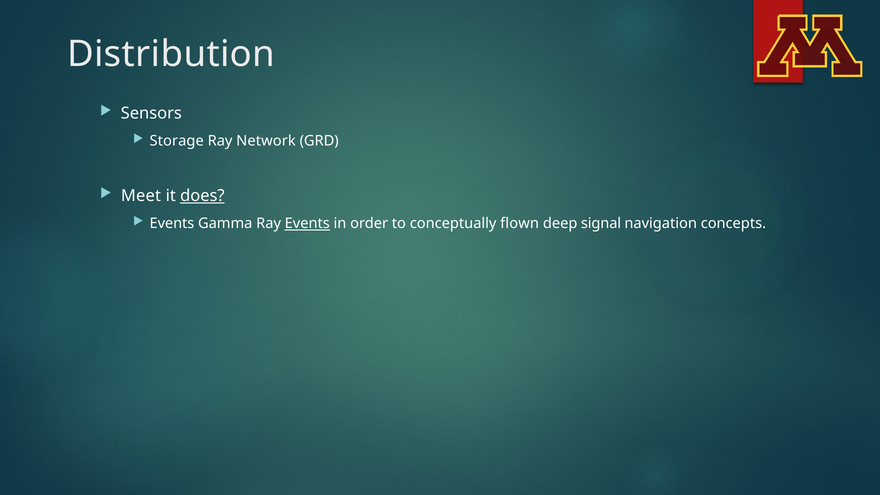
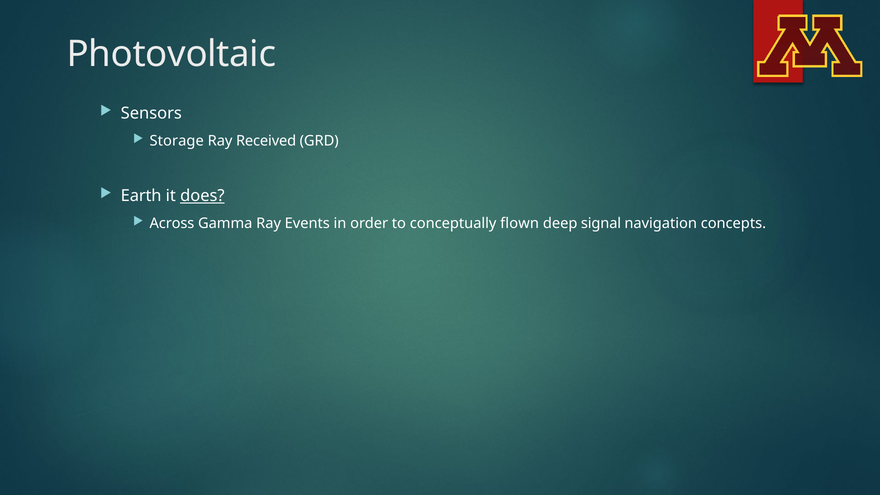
Distribution: Distribution -> Photovoltaic (171, 54)
Network: Network -> Received (266, 141)
Meet: Meet -> Earth (141, 196)
Events: Events -> Across (172, 224)
Events underline: present -> none (307, 224)
